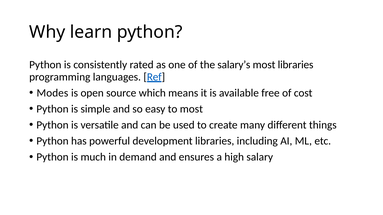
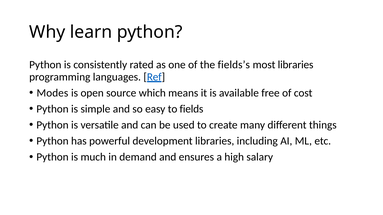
salary’s: salary’s -> fields’s (234, 65)
to most: most -> fields (191, 109)
